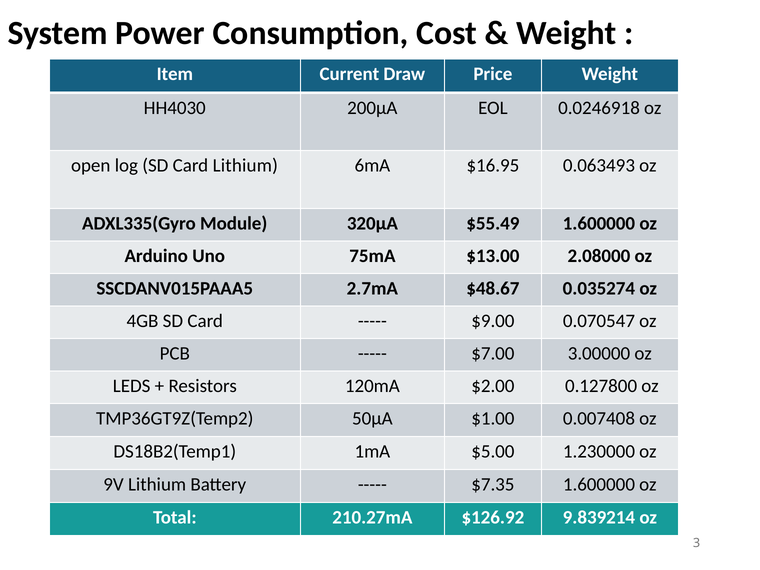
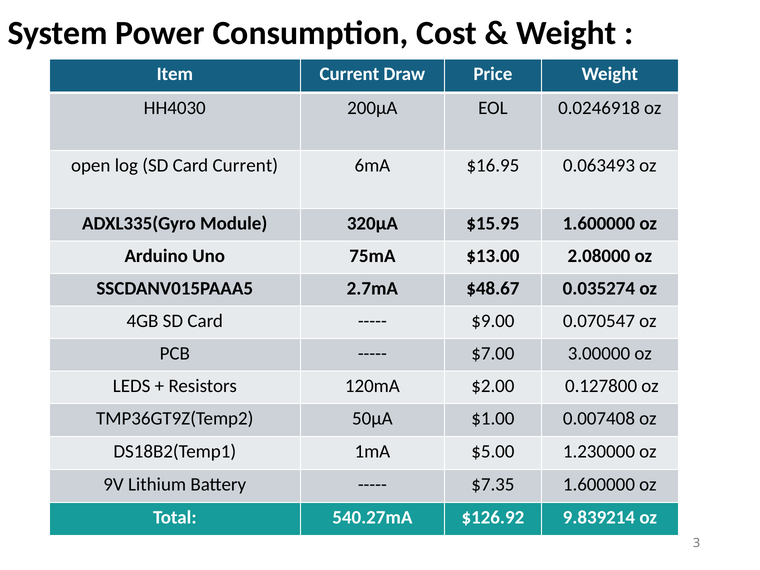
Card Lithium: Lithium -> Current (245, 166)
$55.49: $55.49 -> $15.95 (493, 224)
210.27mA: 210.27mA -> 540.27mA (372, 518)
